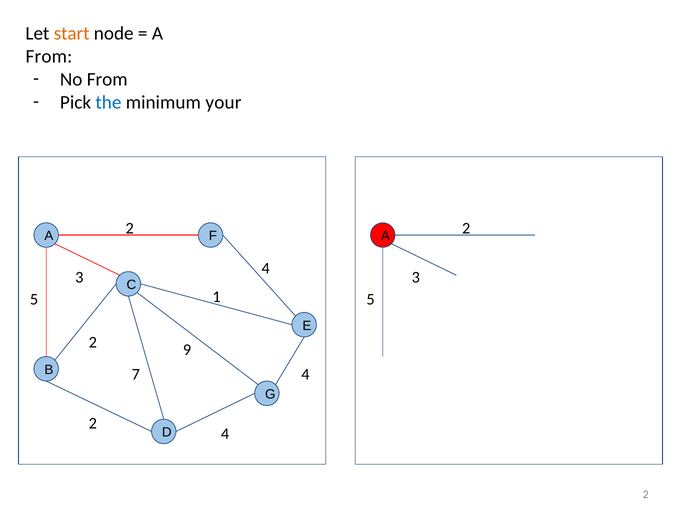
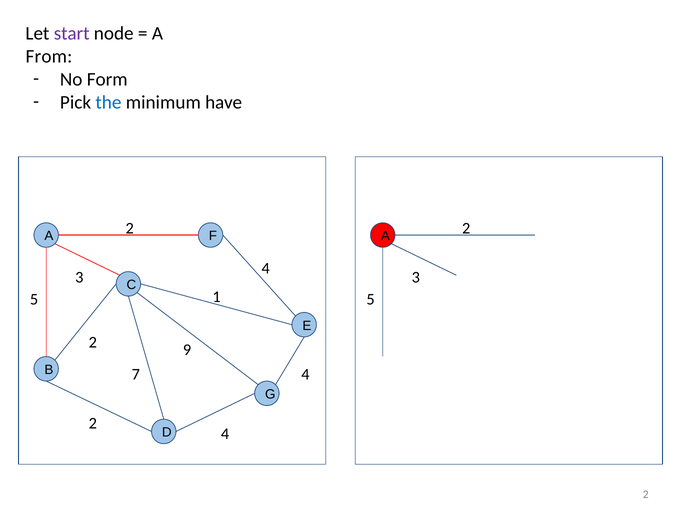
start colour: orange -> purple (72, 33)
No From: From -> Form (107, 79)
your: your -> have (224, 102)
